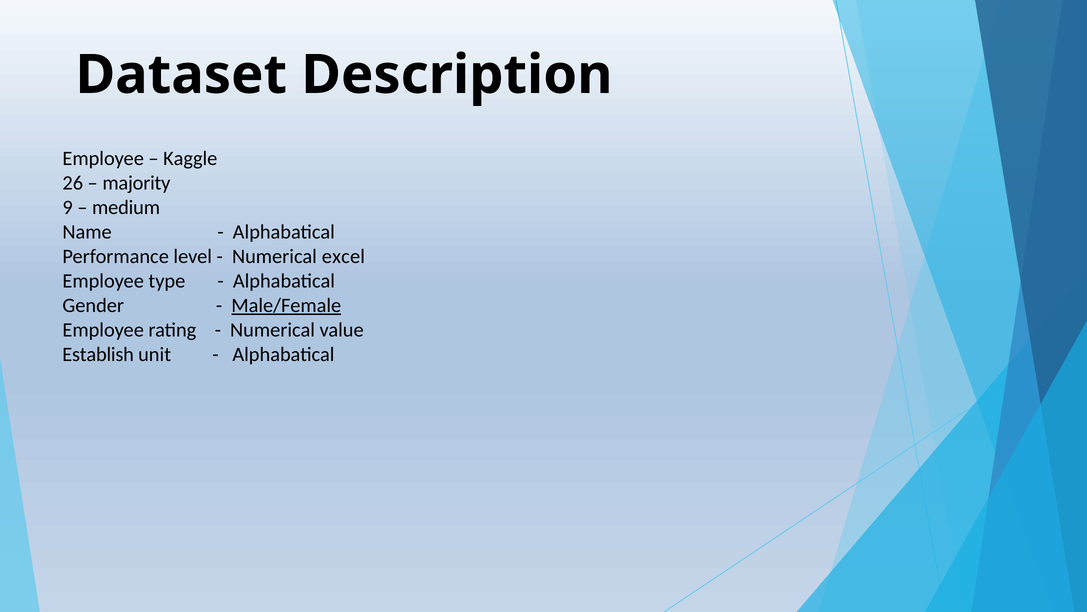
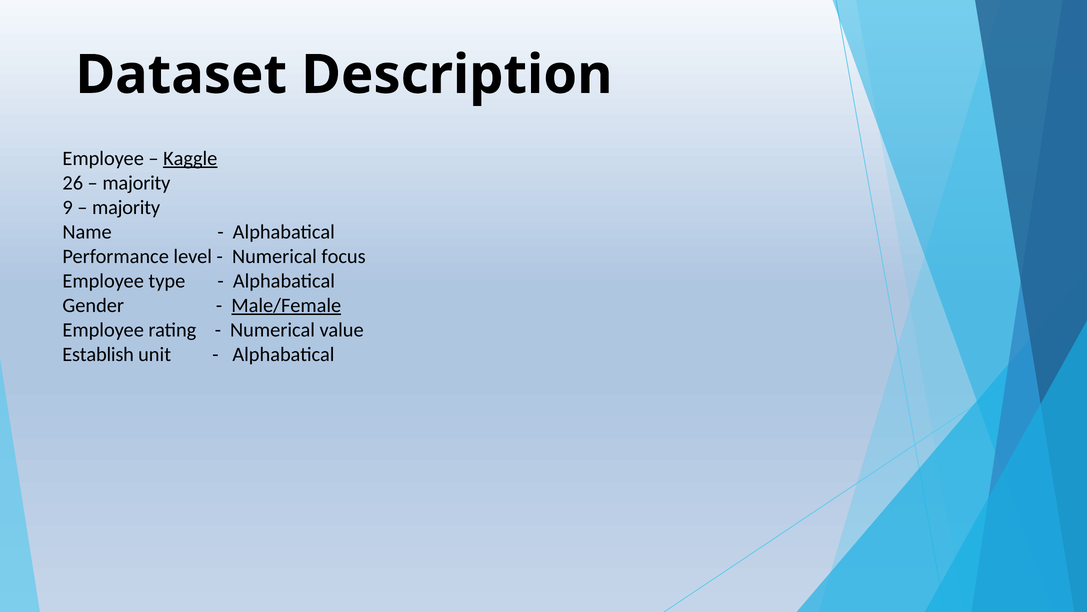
Kaggle underline: none -> present (190, 158)
medium: medium -> majority (126, 207)
excel: excel -> focus (344, 256)
